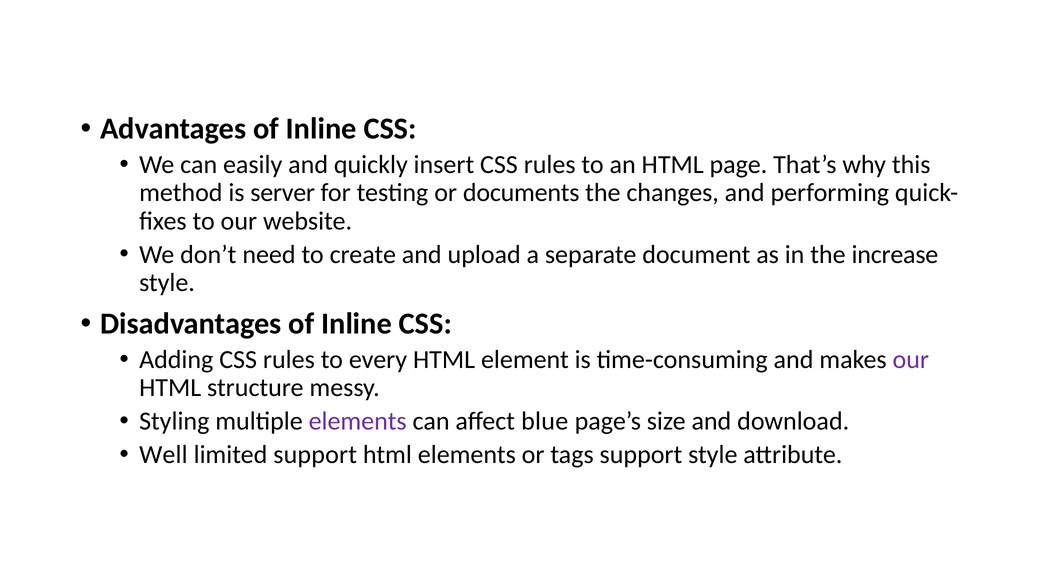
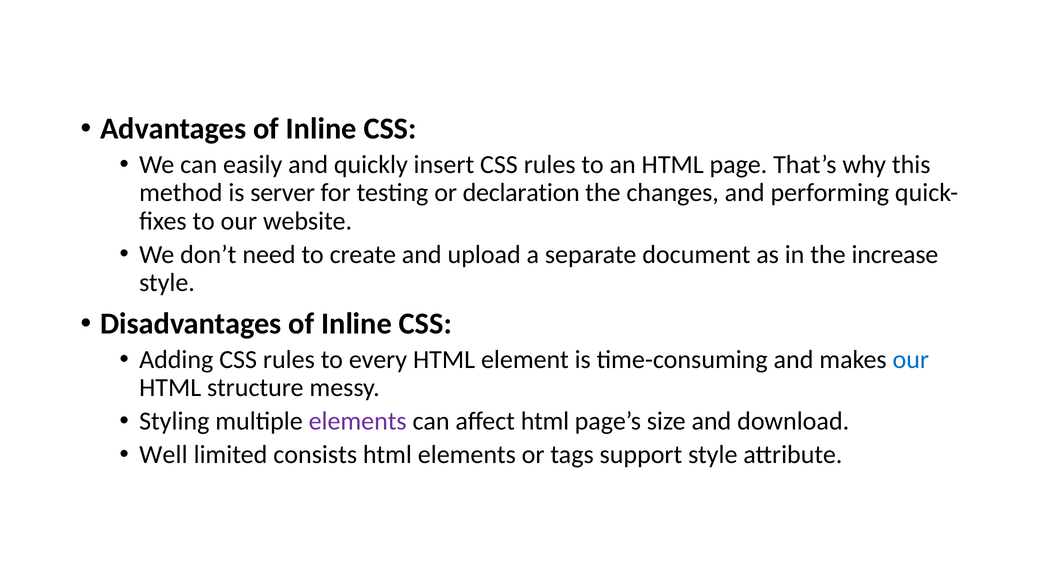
documents: documents -> declaration (521, 193)
our colour: purple -> blue (911, 360)
affect blue: blue -> html (545, 421)
limited support: support -> consists (315, 455)
